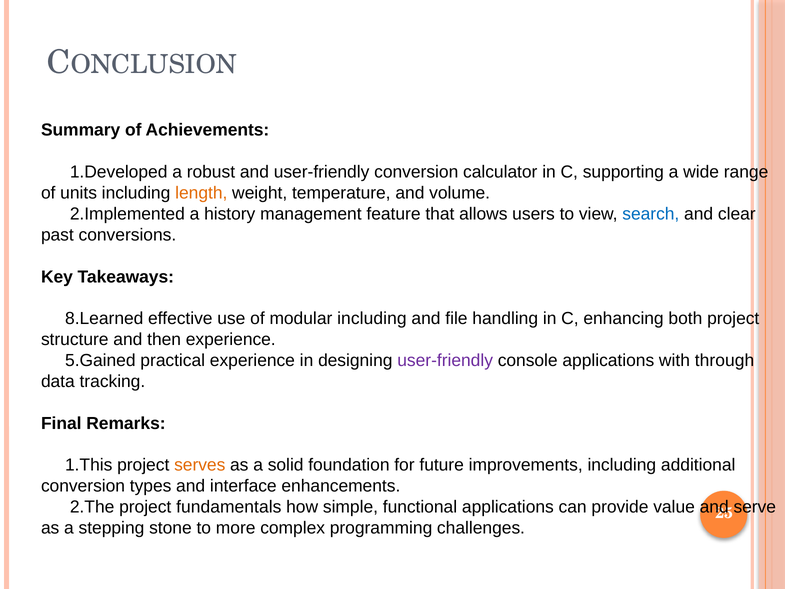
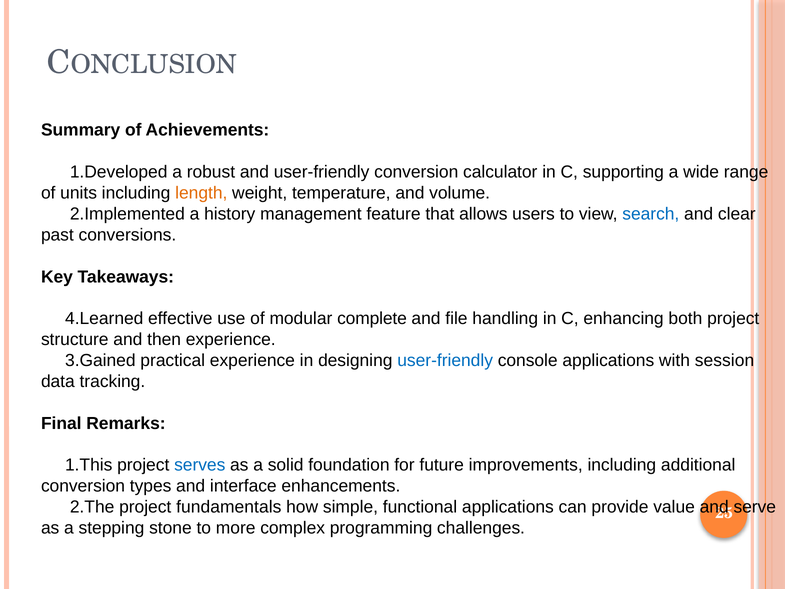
8.Learned: 8.Learned -> 4.Learned (104, 318)
modular including: including -> complete (372, 318)
5.Gained: 5.Gained -> 3.Gained (100, 360)
user-friendly colour: purple -> blue (445, 360)
through: through -> session (724, 360)
serves colour: orange -> blue (200, 465)
